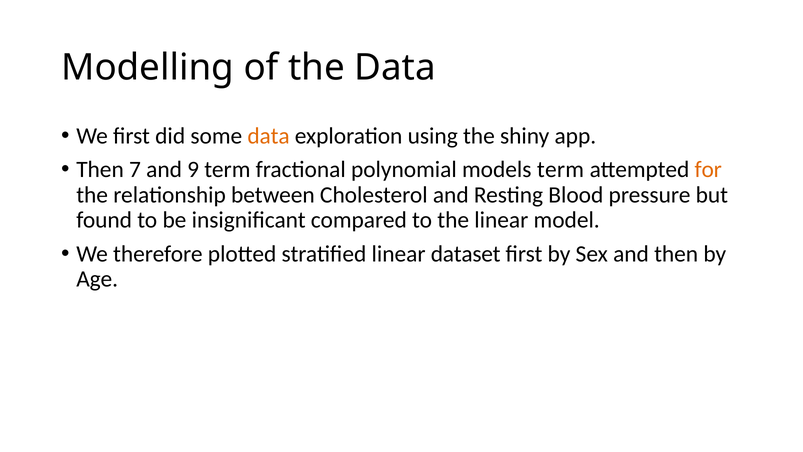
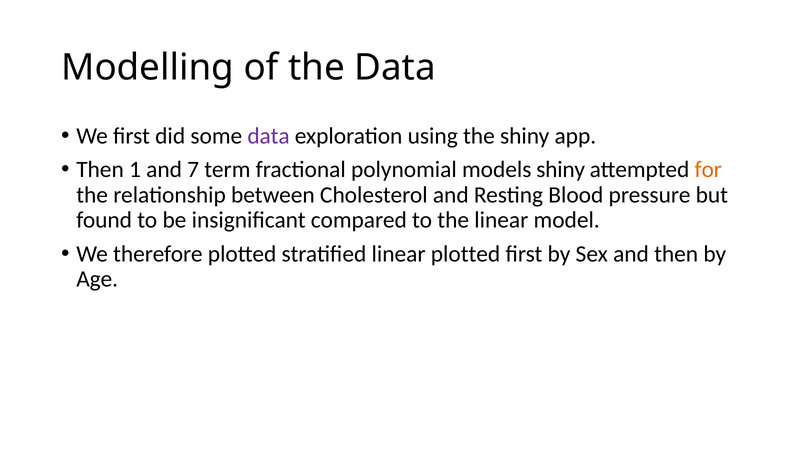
data colour: orange -> purple (269, 136)
7: 7 -> 1 (135, 169)
9: 9 -> 7 (193, 169)
models term: term -> shiny (561, 169)
linear dataset: dataset -> plotted (466, 254)
